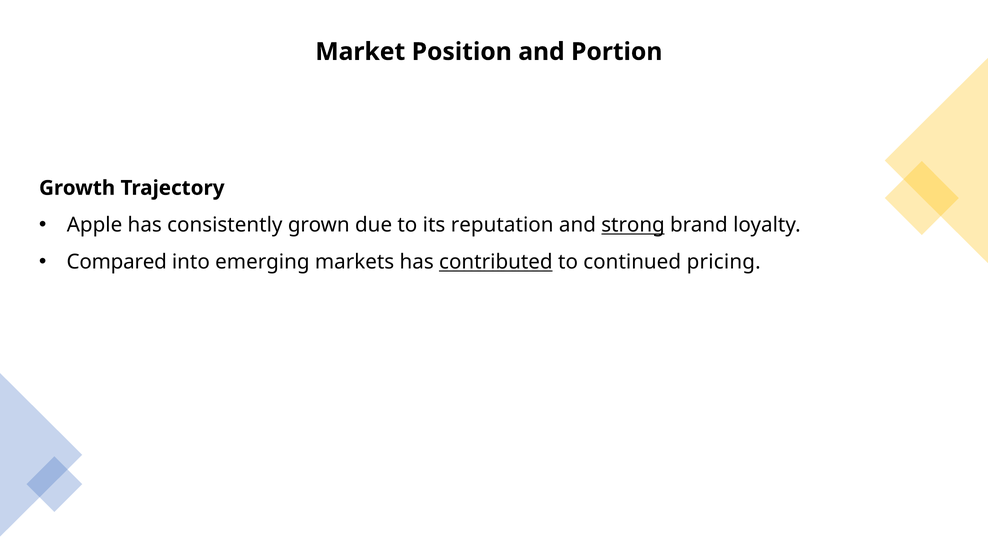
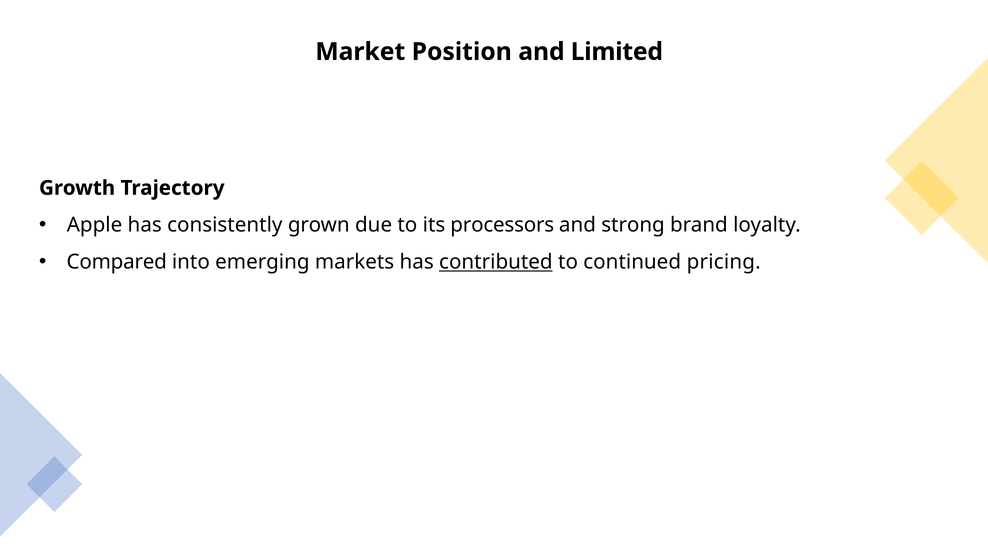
Portion: Portion -> Limited (617, 52)
reputation: reputation -> processors (502, 225)
strong underline: present -> none (633, 225)
